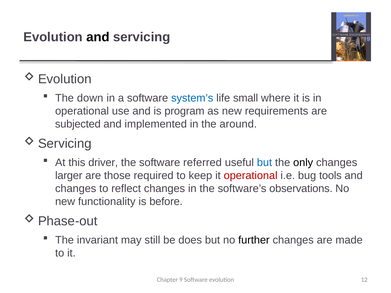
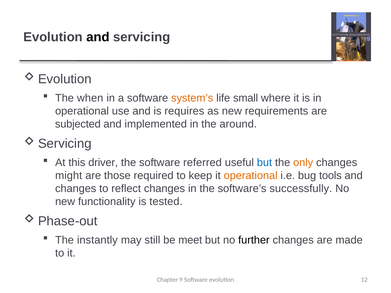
down: down -> when (90, 98)
system’s colour: blue -> orange (192, 98)
program: program -> requires (184, 111)
only colour: black -> orange (303, 163)
larger: larger -> might (69, 176)
operational colour: red -> orange (251, 176)
observations: observations -> successfully (301, 189)
before: before -> tested (166, 202)
invariant: invariant -> instantly (97, 240)
does: does -> meet (190, 240)
